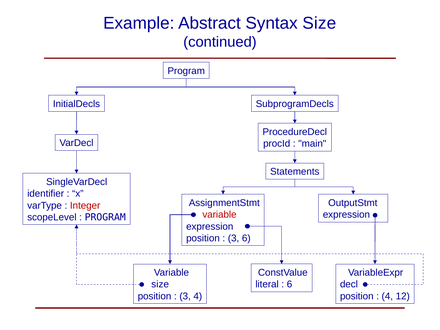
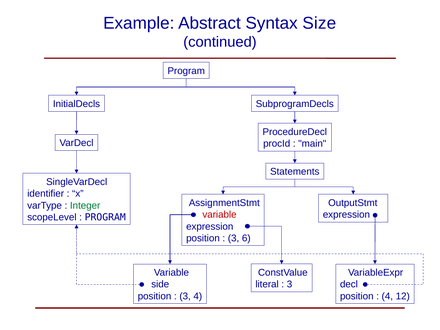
Integer colour: red -> green (85, 205)
size: size -> side (160, 284)
6: 6 -> 3 (289, 284)
